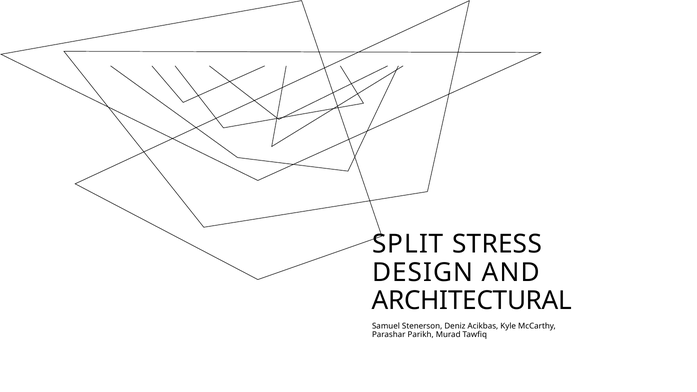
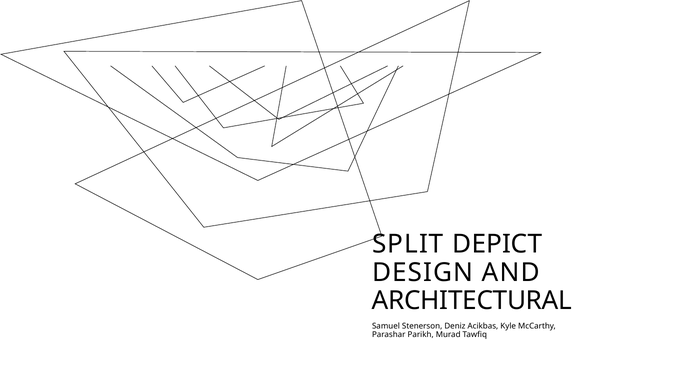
STRESS: STRESS -> DEPICT (497, 244)
